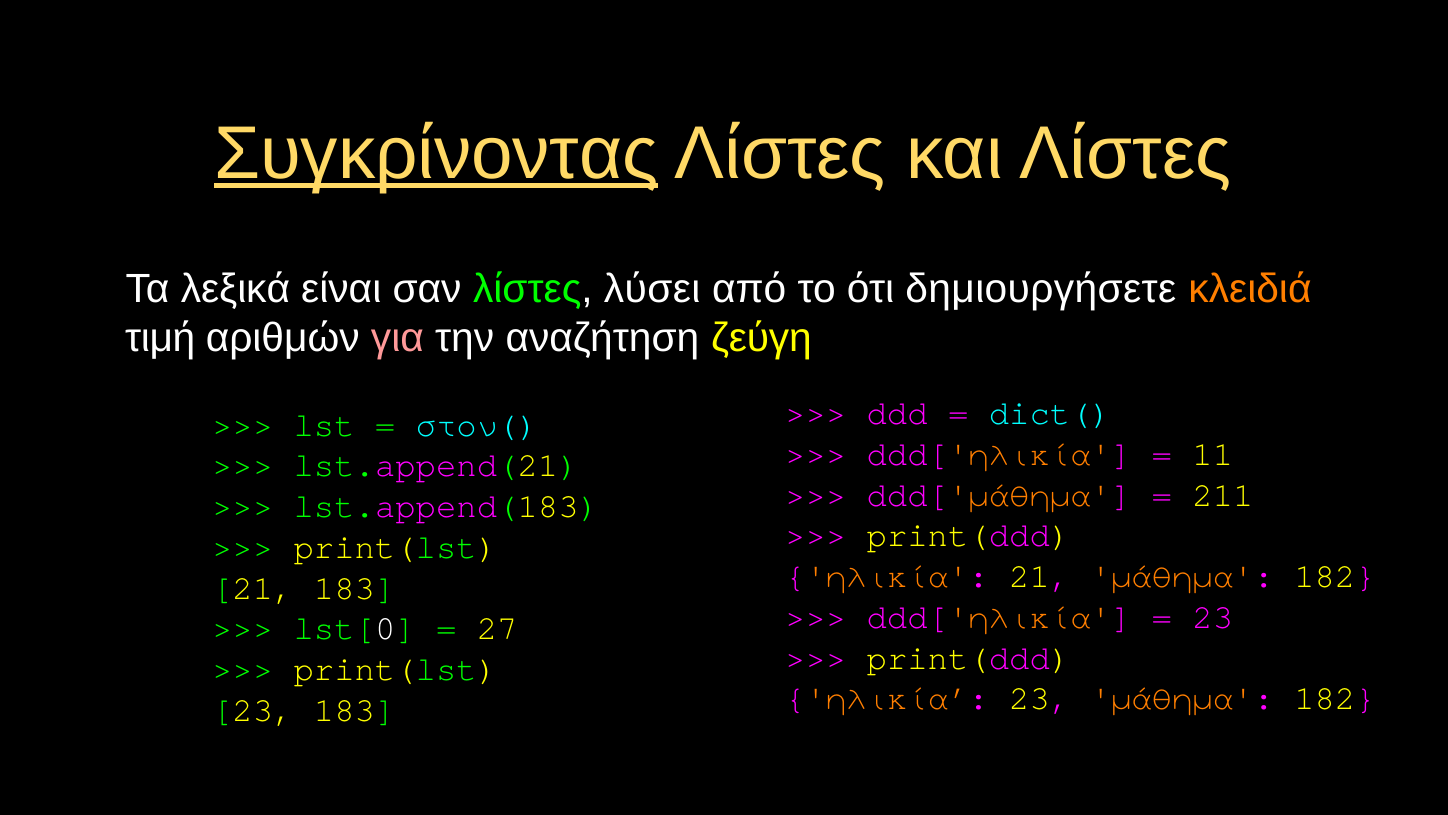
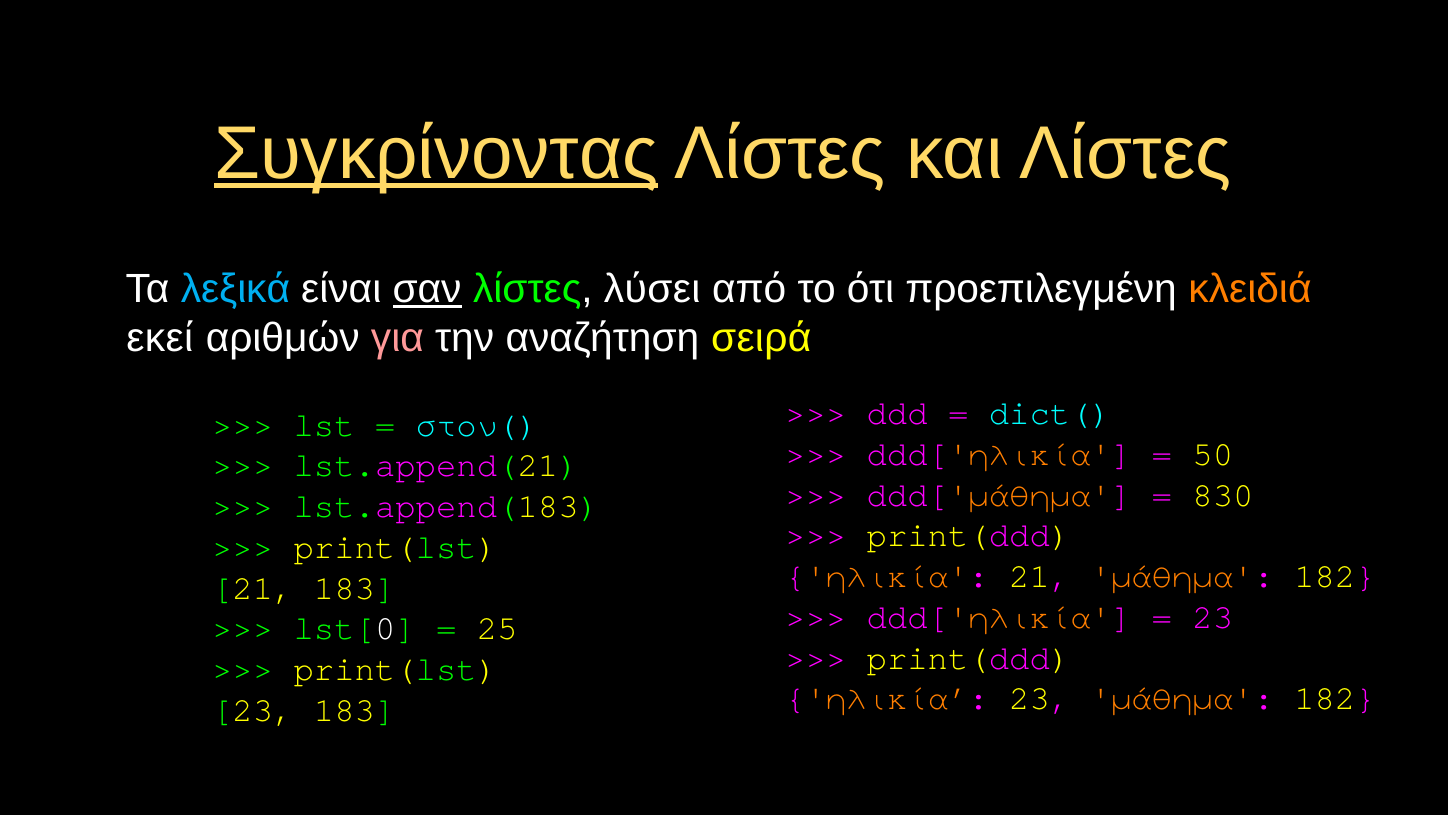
λεξικά colour: white -> light blue (235, 289)
σαν underline: none -> present (427, 289)
δημιουργήσετε: δημιουργήσετε -> προεπιλεγμένη (1041, 289)
τιμή: τιμή -> εκεί (160, 338)
ζεύγη: ζεύγη -> σειρά (761, 338)
11: 11 -> 50 (1213, 454)
211: 211 -> 830 (1223, 495)
27: 27 -> 25 (497, 628)
